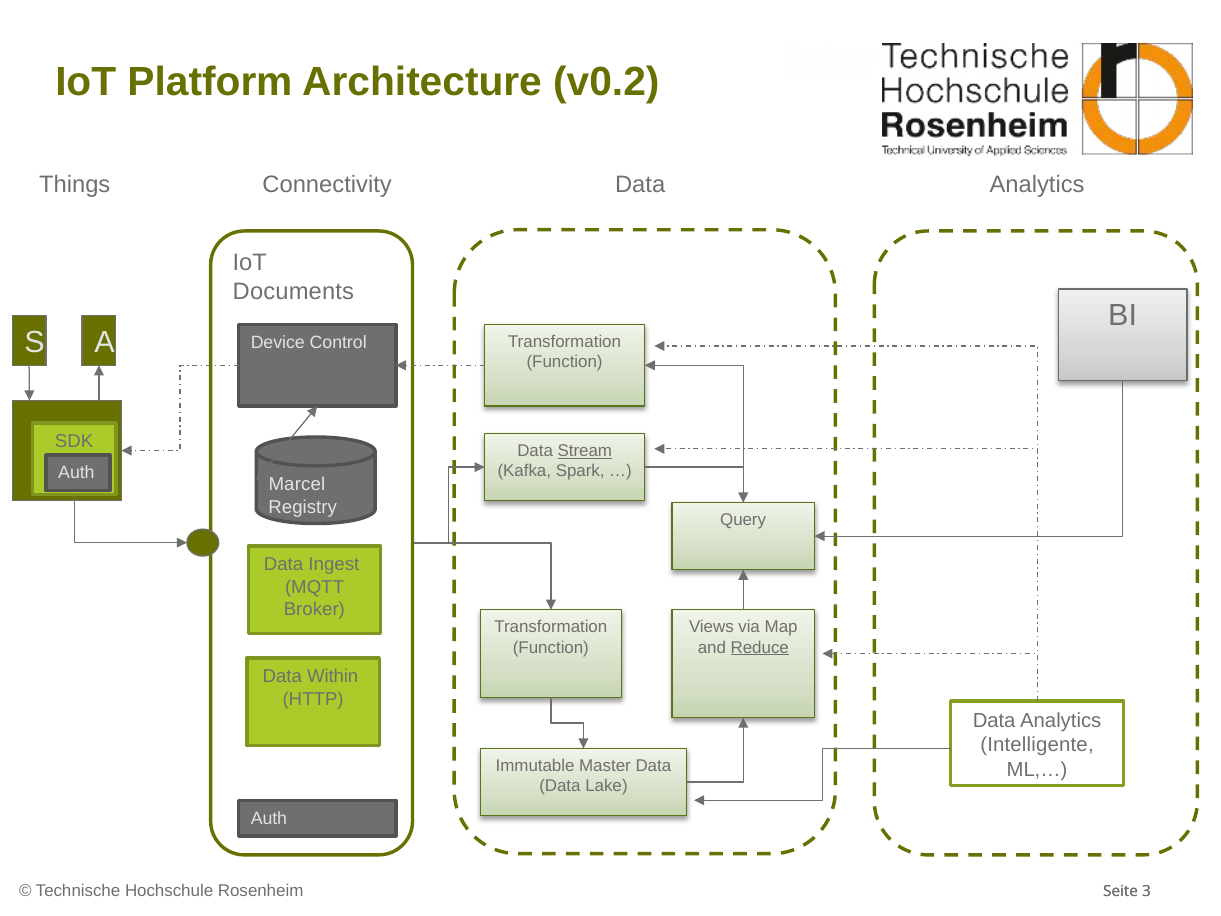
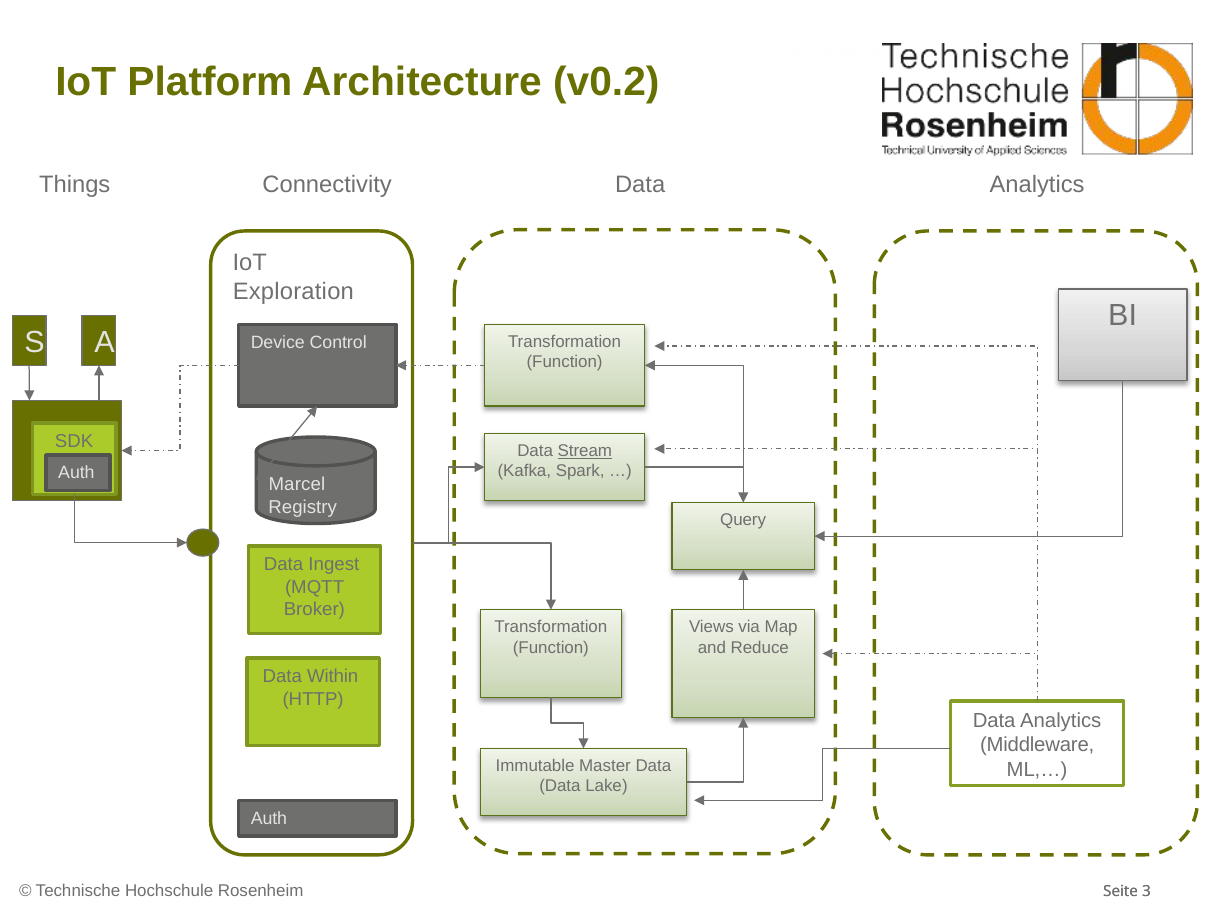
Documents: Documents -> Exploration (293, 291)
Reduce underline: present -> none (760, 647)
Intelligente: Intelligente -> Middleware (1037, 745)
